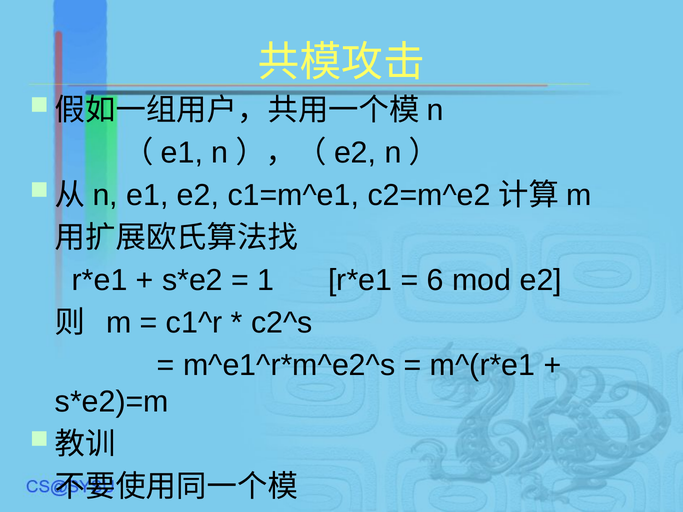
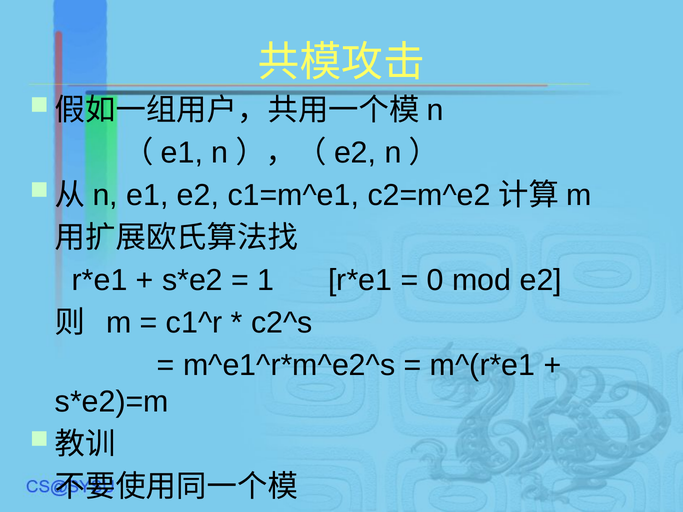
6: 6 -> 0 (435, 280)
